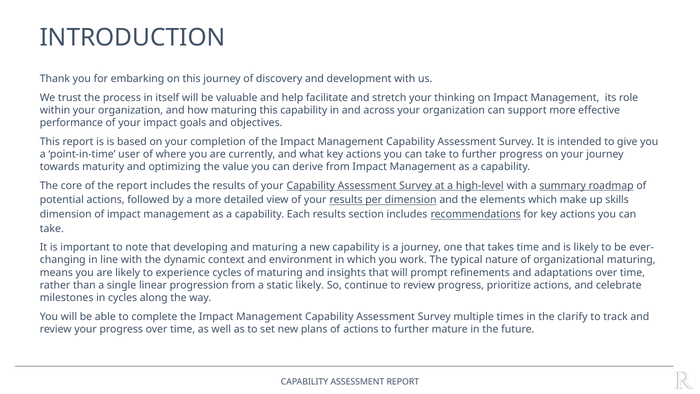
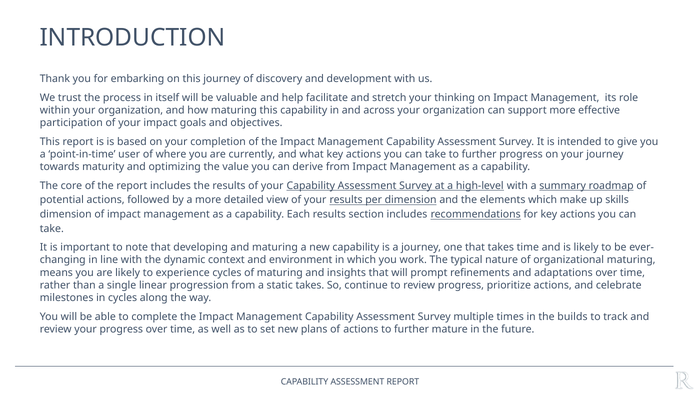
performance: performance -> participation (71, 123)
static likely: likely -> takes (310, 285)
clarify: clarify -> builds (572, 316)
